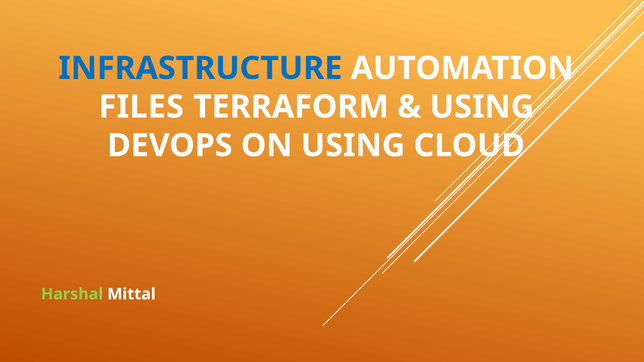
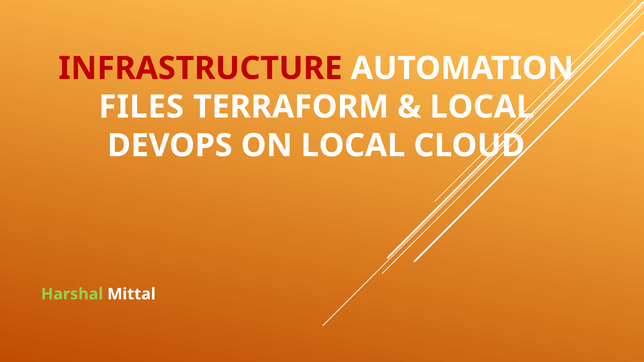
INFRASTRUCTURE colour: blue -> red (200, 68)
USING: USING -> LOCAL (482, 107)
ON USING: USING -> LOCAL (353, 146)
